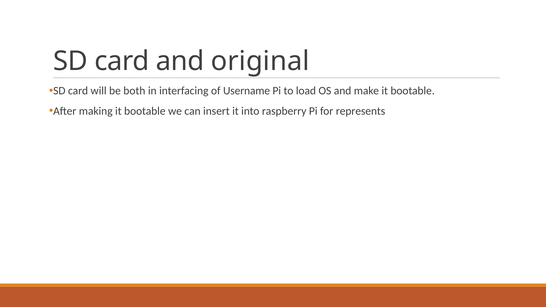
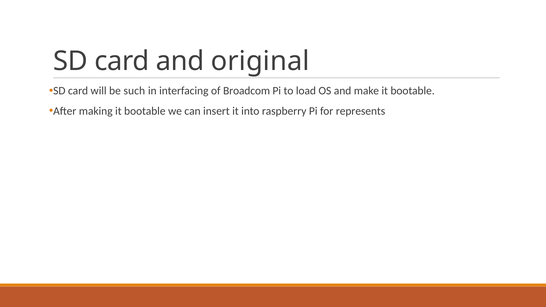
both: both -> such (134, 91)
Username: Username -> Broadcom (247, 91)
